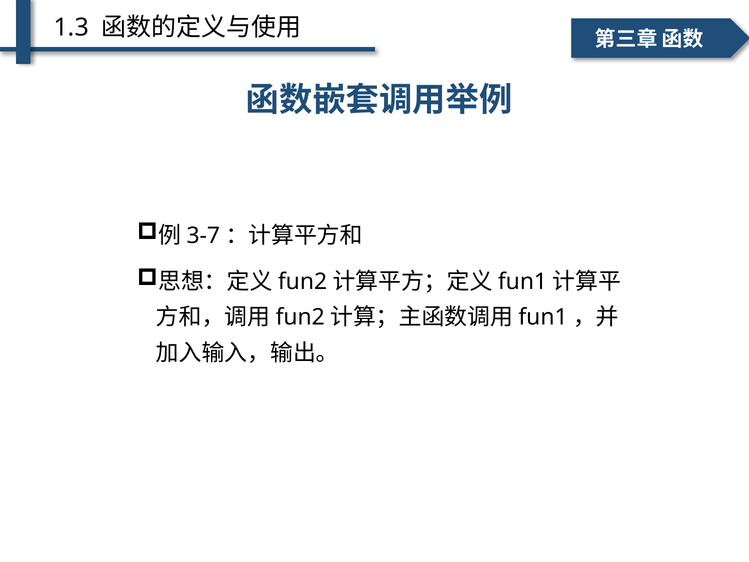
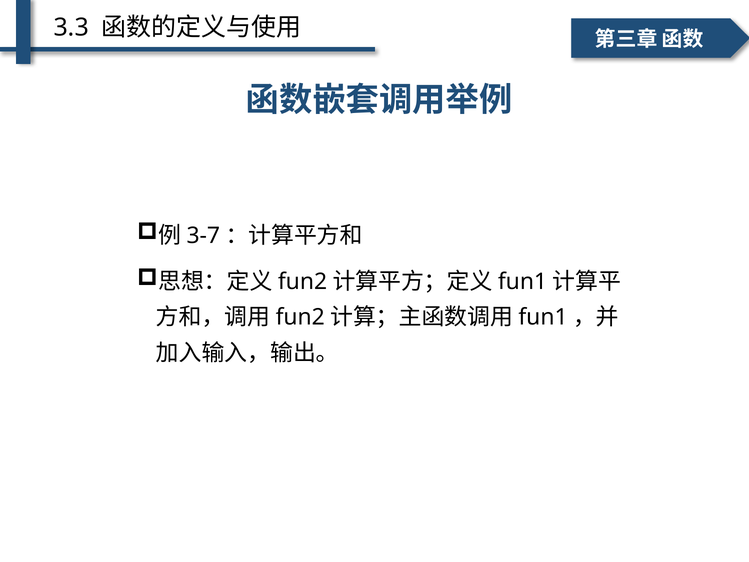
1.3: 1.3 -> 3.3 (71, 28)
